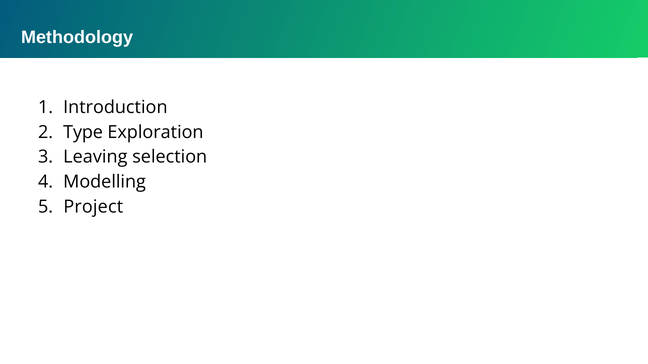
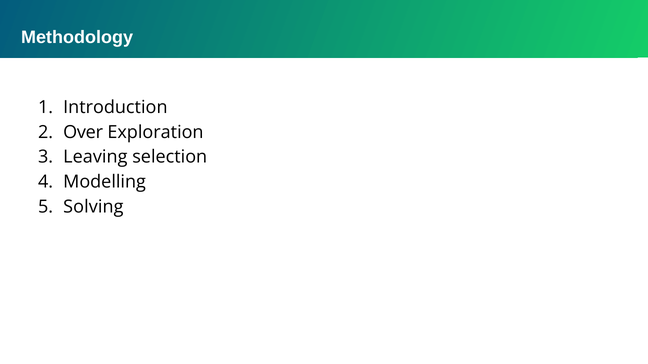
Type: Type -> Over (83, 132)
Project: Project -> Solving (93, 207)
